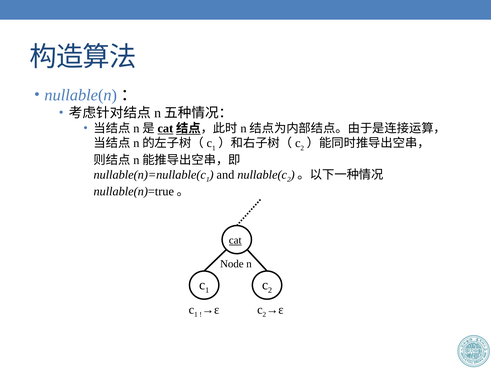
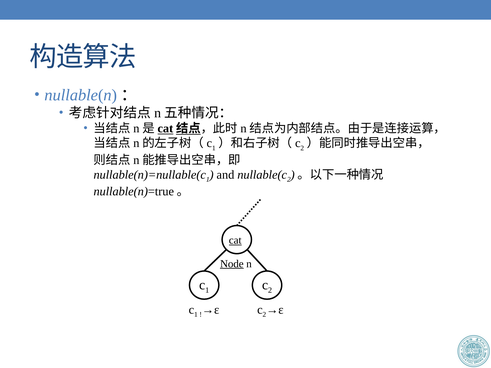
Node underline: none -> present (232, 264)
